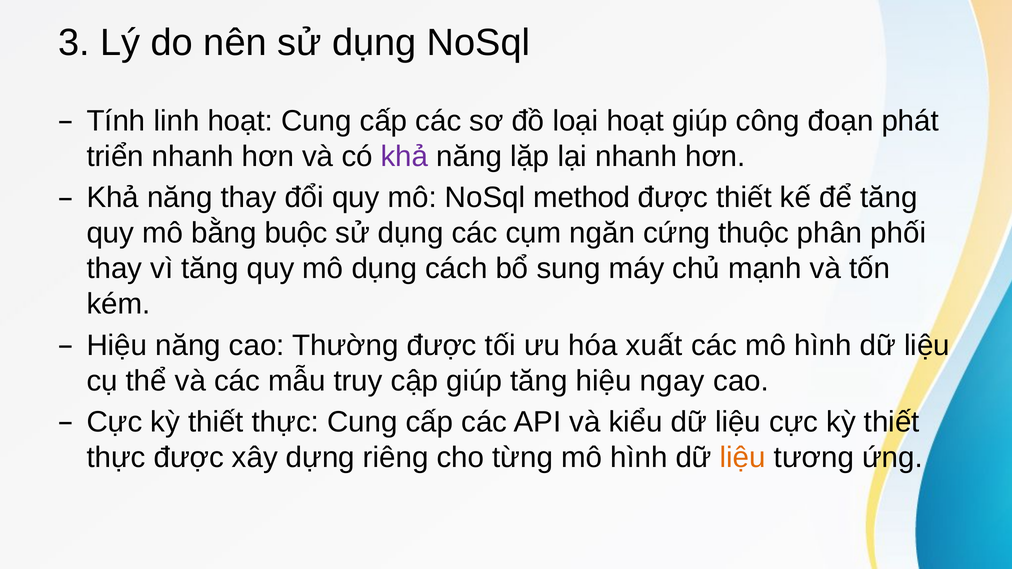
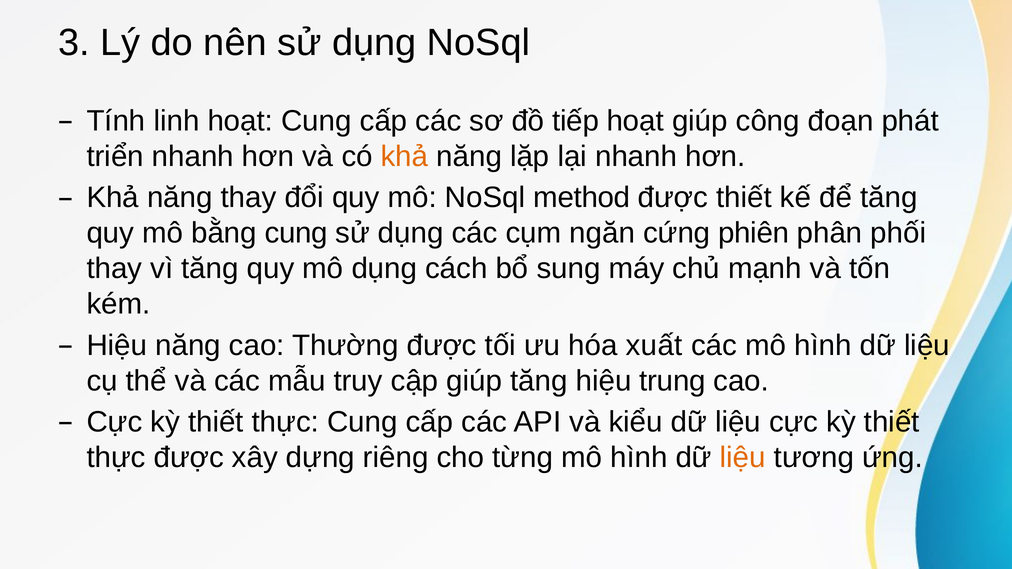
loại: loại -> tiếp (576, 121)
khả colour: purple -> orange (405, 156)
bằng buộc: buộc -> cung (296, 233)
thuộc: thuộc -> phiên (754, 233)
ngay: ngay -> trung (673, 381)
